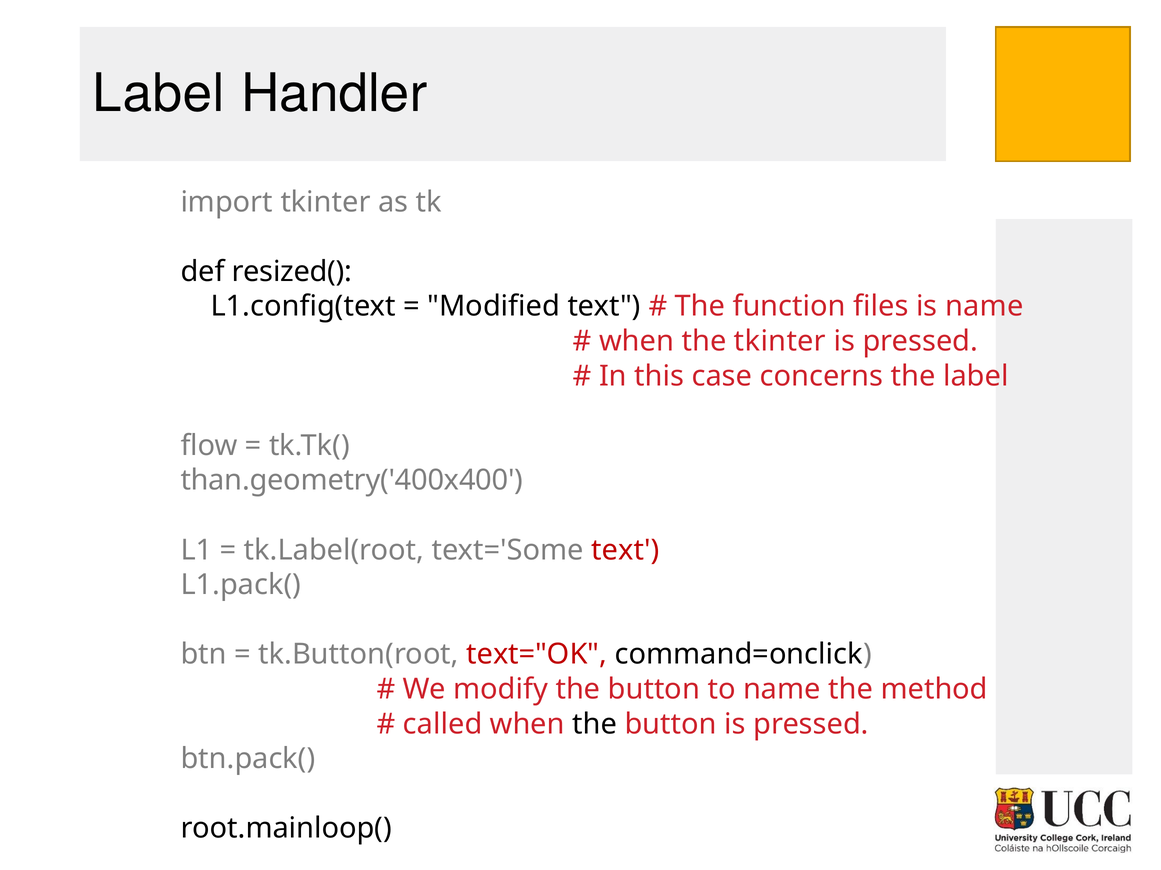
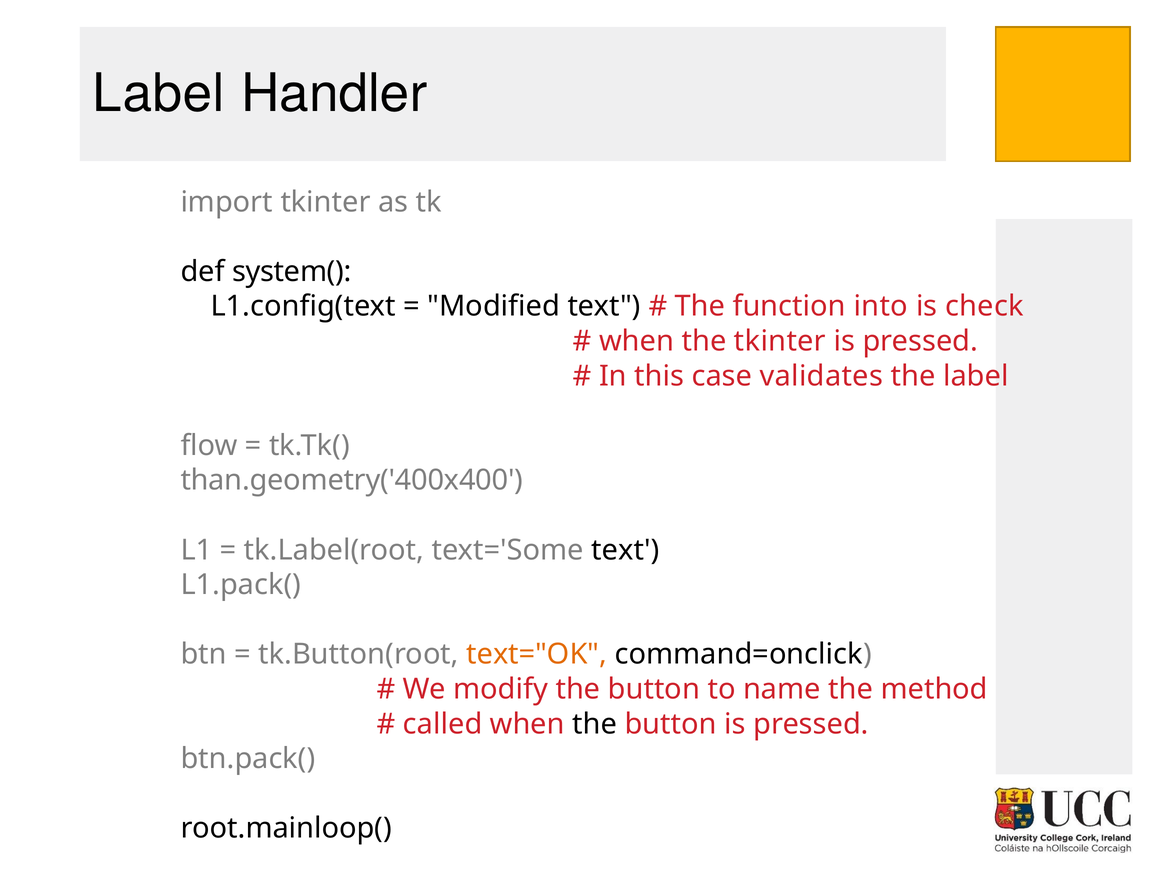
resized(: resized( -> system( (292, 272)
files: files -> into (881, 307)
is name: name -> check (984, 307)
concerns: concerns -> validates (821, 376)
text colour: red -> black (625, 550)
text="OK colour: red -> orange (537, 655)
